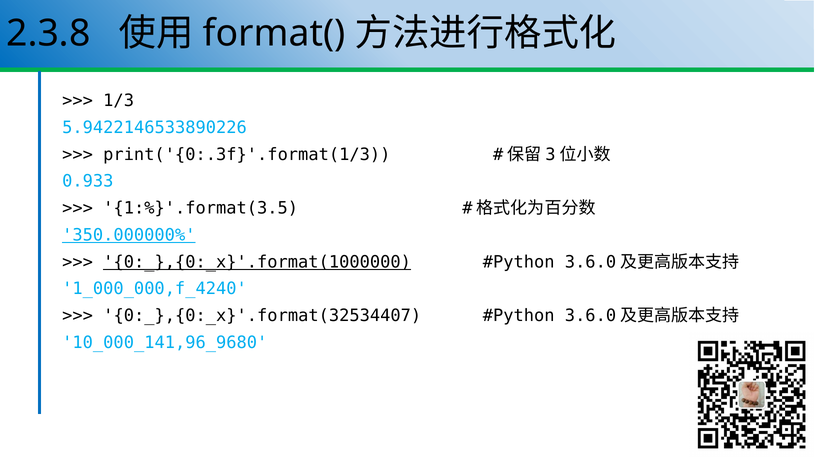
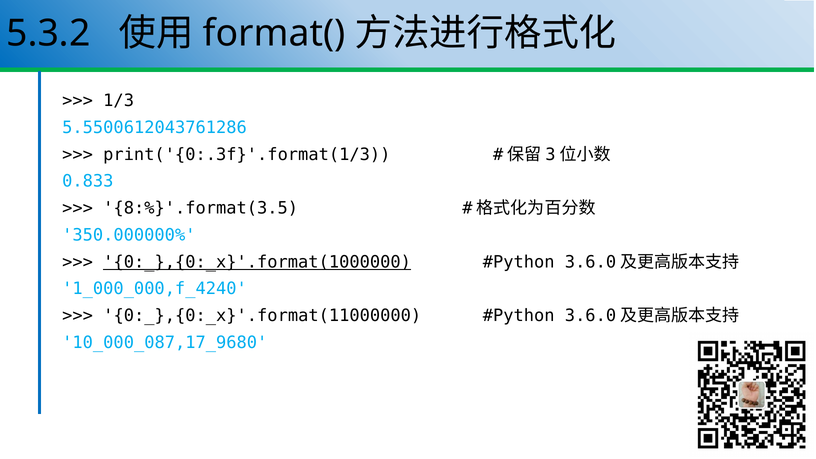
2.3.8: 2.3.8 -> 5.3.2 (48, 34)
5.9422146533890226: 5.9422146533890226 -> 5.5500612043761286 (155, 128)
0.933: 0.933 -> 0.833 (88, 181)
1:%}'.format(3.5: 1:%}'.format(3.5 -> 8:%}'.format(3.5 (201, 208)
350.000000% underline: present -> none (129, 235)
0:_},{0:_x}'.format(32534407: 0:_},{0:_x}'.format(32534407 -> 0:_},{0:_x}'.format(11000000 (262, 316)
10_000_141,96_9680: 10_000_141,96_9680 -> 10_000_087,17_9680 (165, 343)
